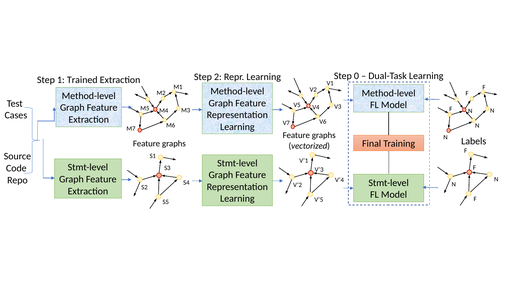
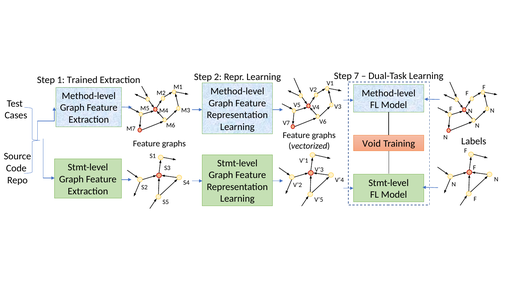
0: 0 -> 7 (356, 76)
Final: Final -> Void (372, 144)
